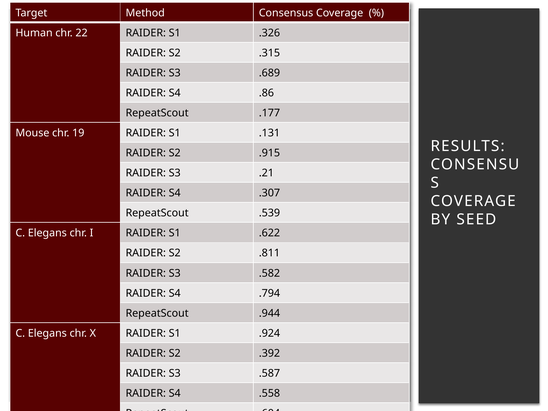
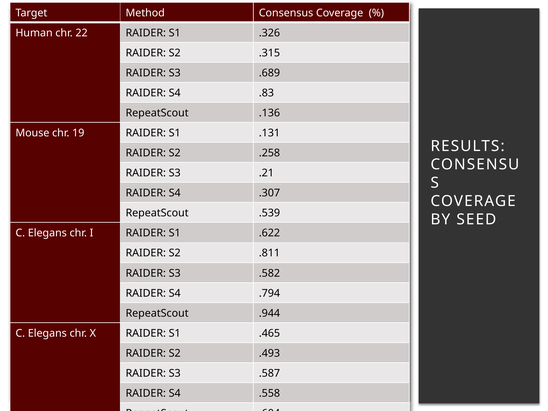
.86: .86 -> .83 (266, 93)
.177: .177 -> .136 (269, 113)
.915: .915 -> .258 (269, 153)
.924: .924 -> .465 (269, 333)
.392: .392 -> .493 (269, 353)
